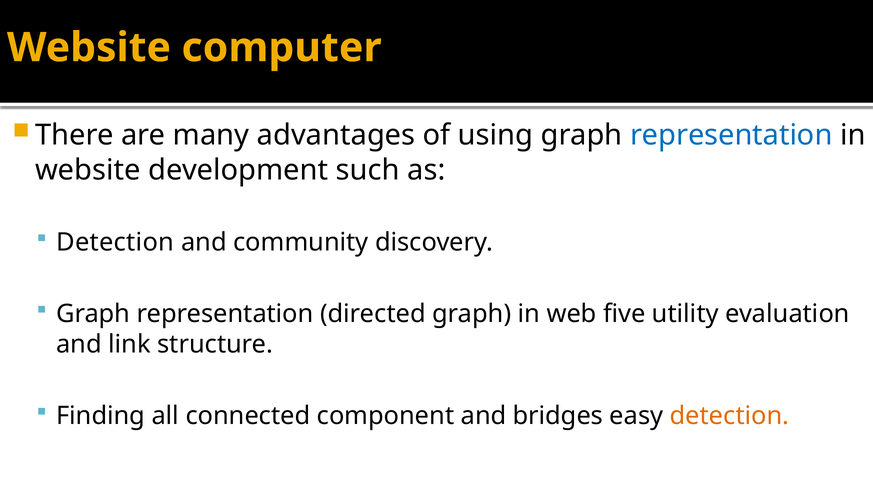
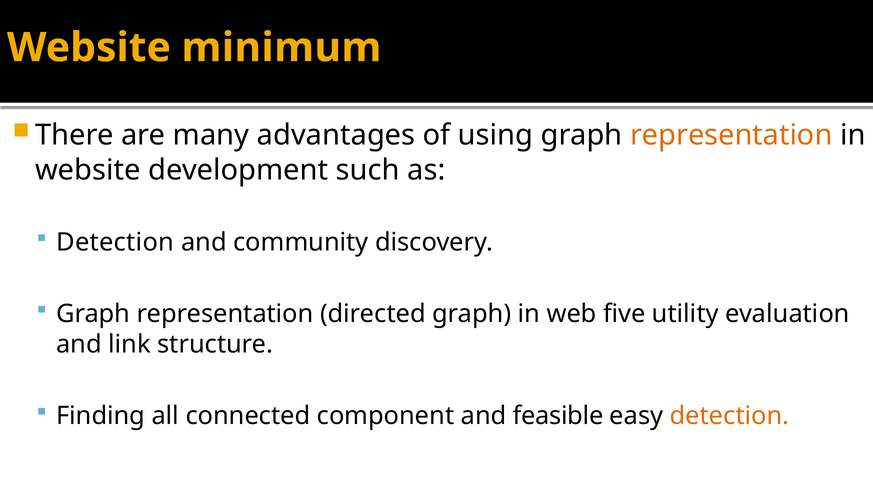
computer: computer -> minimum (281, 48)
representation colour: blue -> orange (731, 135)
bridges: bridges -> feasible (558, 416)
